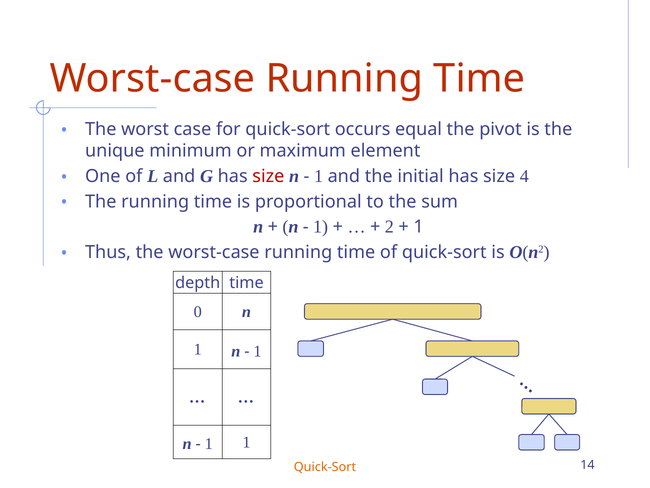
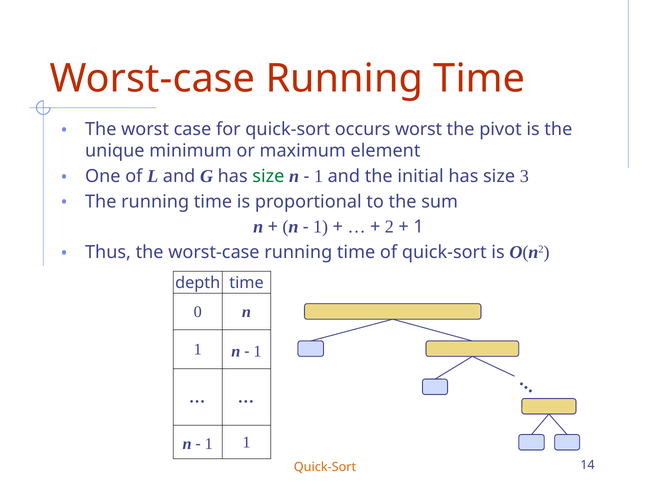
occurs equal: equal -> worst (419, 129)
size colour: red -> green (268, 176)
4: 4 -> 3 (524, 176)
